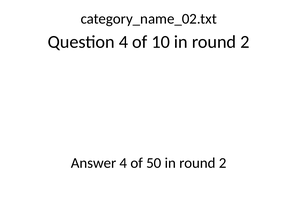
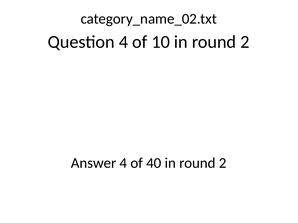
50: 50 -> 40 (154, 163)
